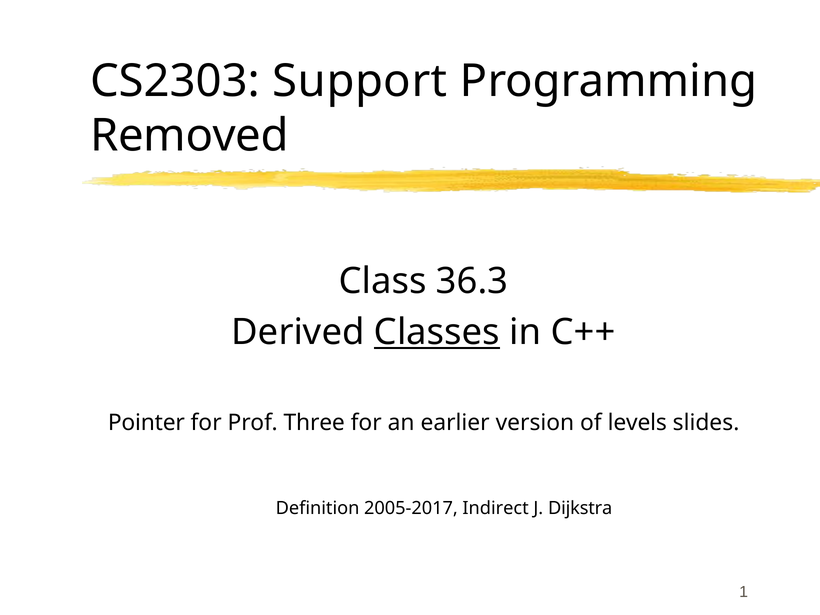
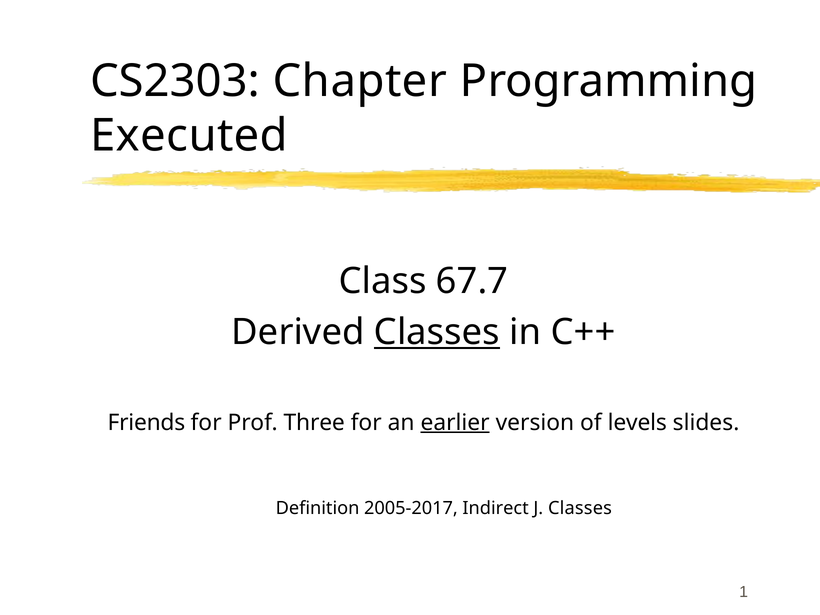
Support: Support -> Chapter (360, 81)
Removed: Removed -> Executed (189, 136)
36.3: 36.3 -> 67.7 (472, 281)
Pointer: Pointer -> Friends (146, 423)
earlier underline: none -> present (455, 423)
J Dijkstra: Dijkstra -> Classes (580, 508)
